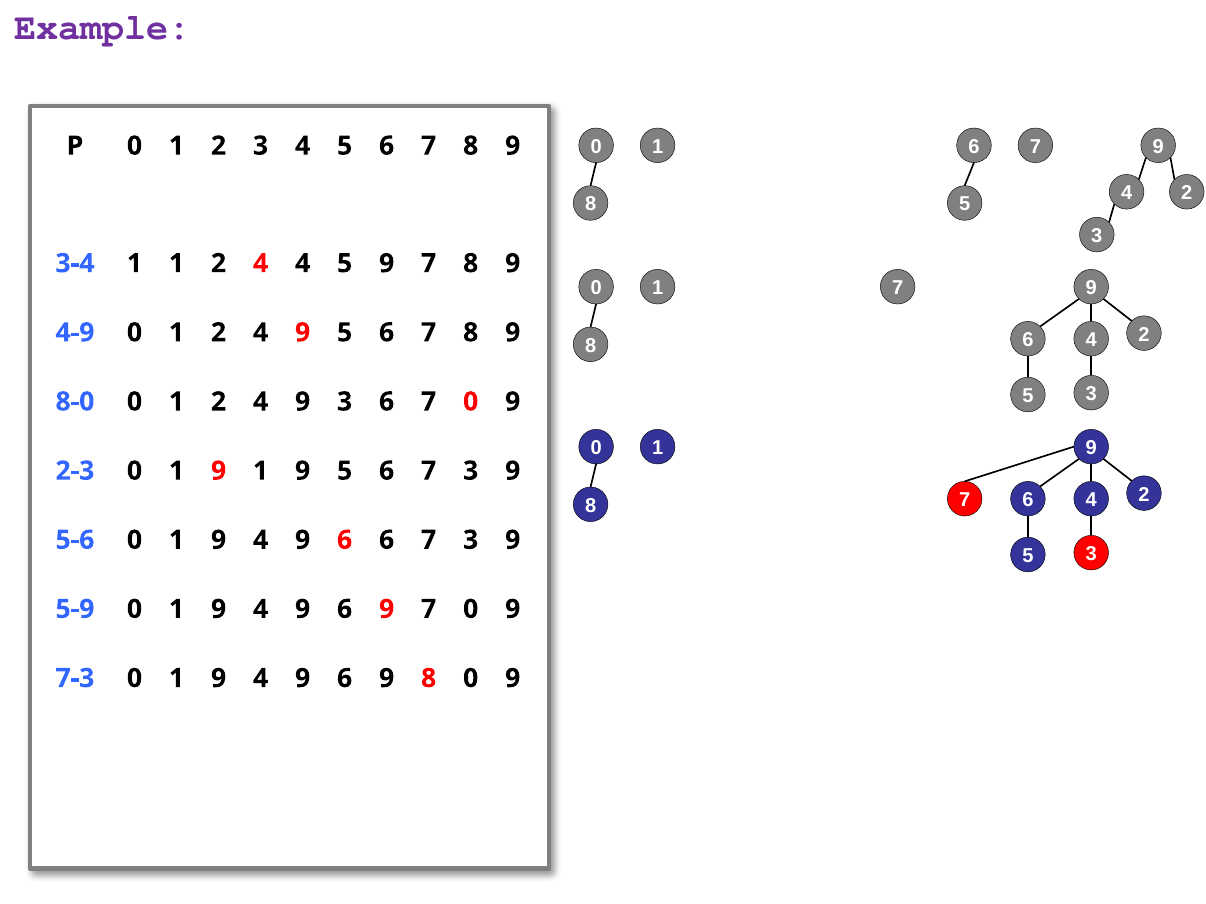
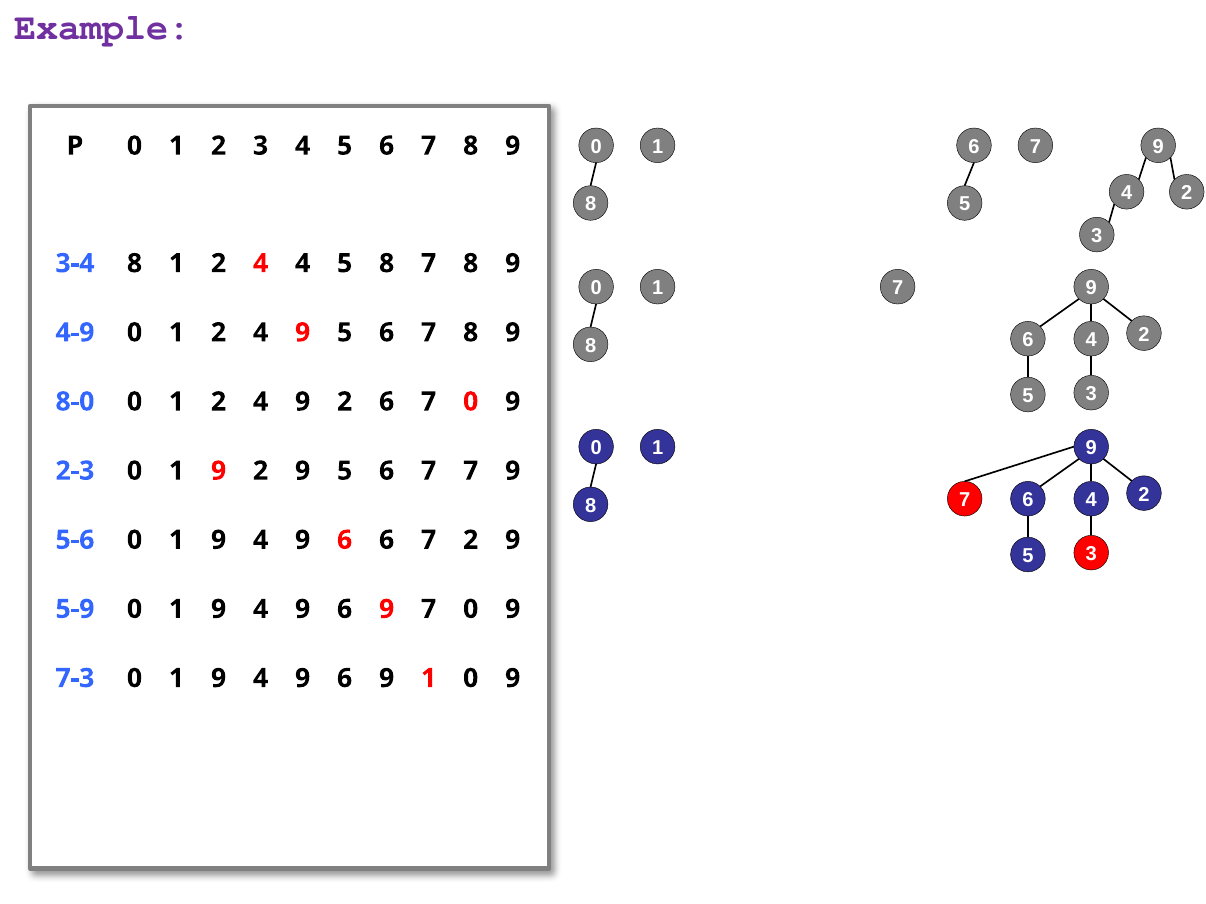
3-4 1: 1 -> 8 (135, 264)
5 9: 9 -> 8 (387, 264)
4 9 3: 3 -> 2 (345, 402)
1 9 1: 1 -> 2 (261, 471)
5 6 7 3: 3 -> 7 (471, 471)
6 6 7 3: 3 -> 2 (471, 540)
9 6 9 8: 8 -> 1 (429, 679)
